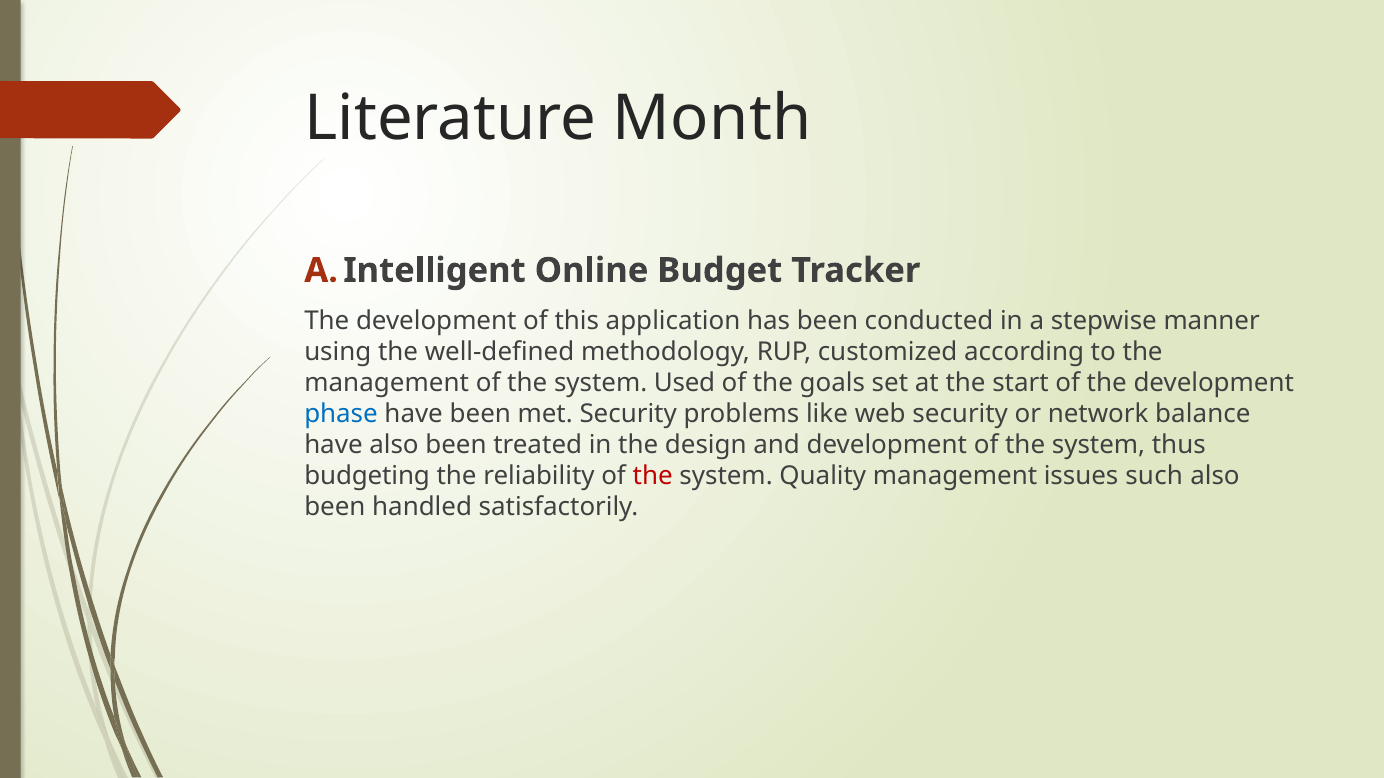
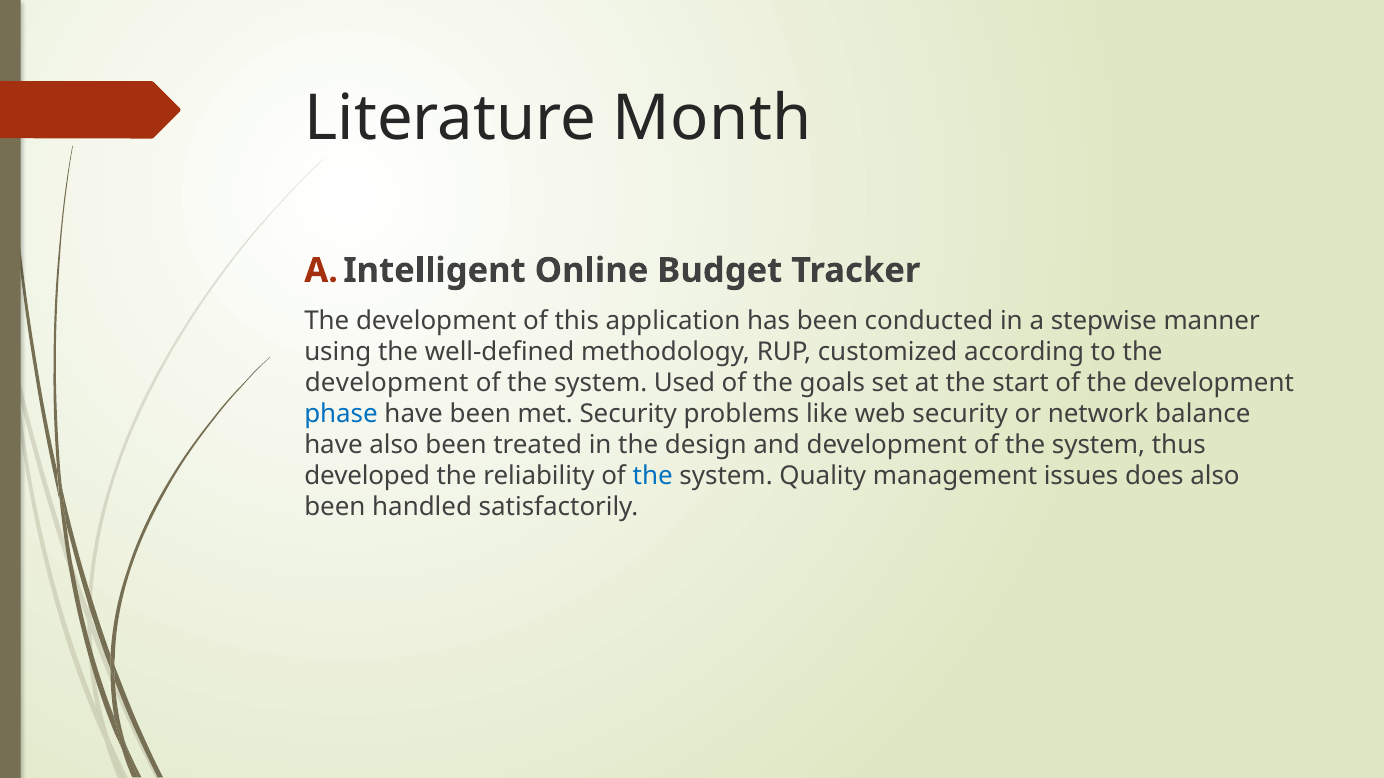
management: management -> development (387, 383)
budgeting: budgeting -> developed (367, 476)
the colour: red -> blue (653, 476)
such: such -> does (1154, 476)
